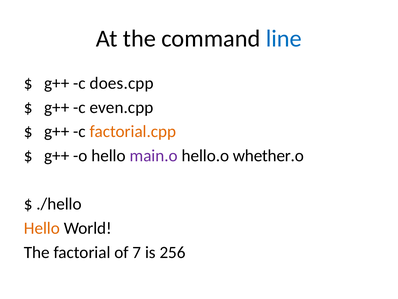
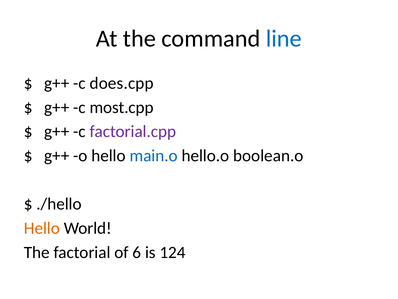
even.cpp: even.cpp -> most.cpp (122, 107)
factorial.cpp colour: orange -> purple (133, 131)
main.o colour: purple -> blue (154, 155)
whether.o: whether.o -> boolean.o (268, 155)
7: 7 -> 6 (137, 252)
256: 256 -> 124 (173, 252)
